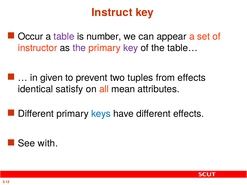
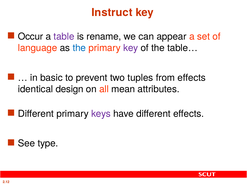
number: number -> rename (104, 36)
instructor: instructor -> language (38, 48)
the colour: purple -> blue (79, 48)
given: given -> basic (51, 78)
satisfy: satisfy -> design (70, 89)
keys colour: blue -> purple (101, 114)
with: with -> type (48, 144)
